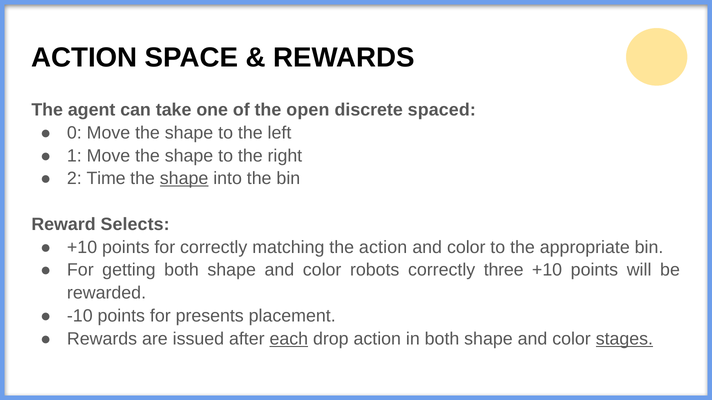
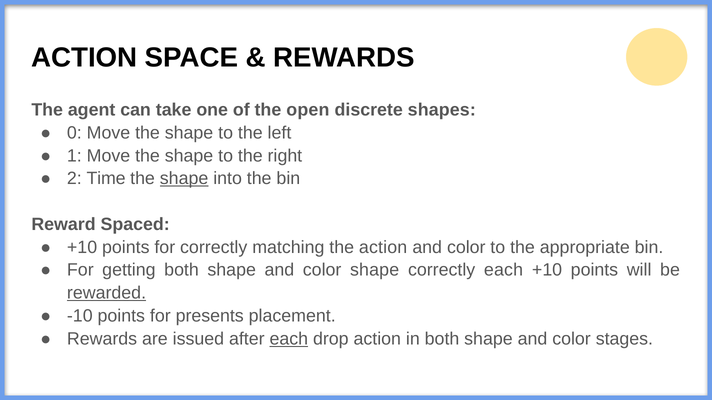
spaced: spaced -> shapes (442, 110)
Selects: Selects -> Spaced (135, 225)
color robots: robots -> shape (375, 270)
correctly three: three -> each (504, 270)
rewarded underline: none -> present (107, 293)
stages underline: present -> none (624, 339)
